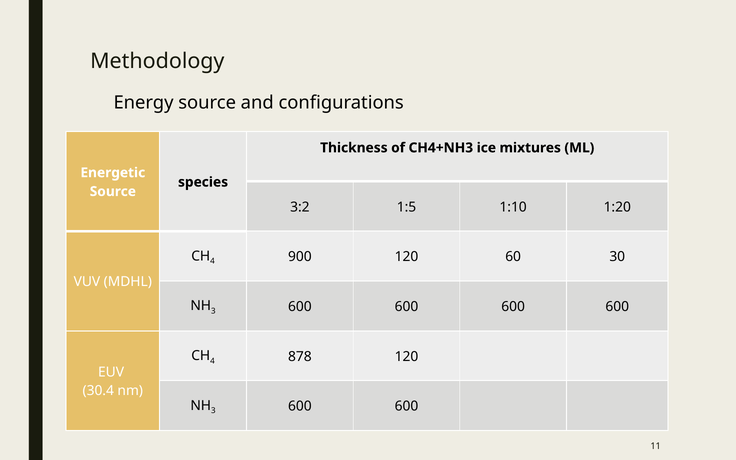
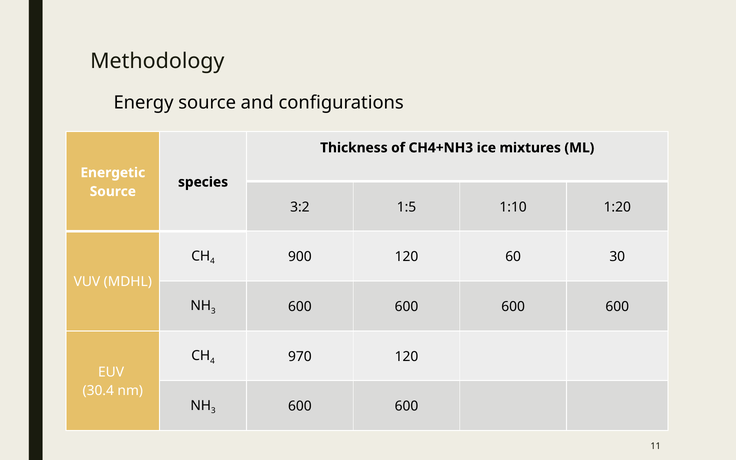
878: 878 -> 970 (300, 357)
